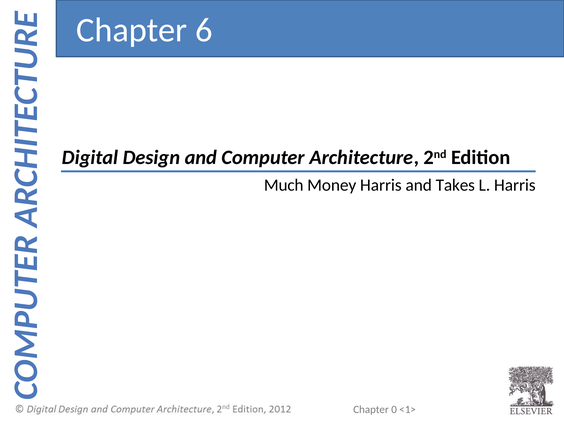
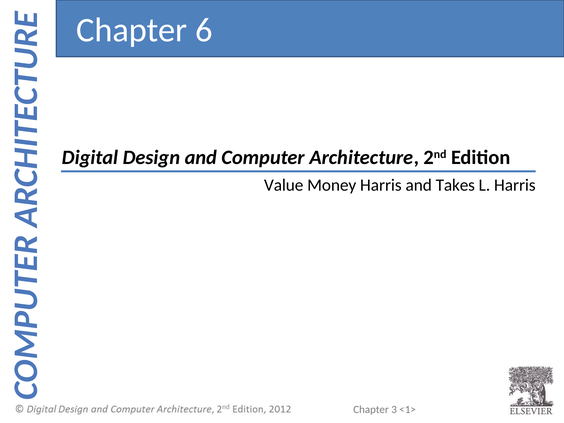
Much: Much -> Value (284, 185)
0: 0 -> 3 (394, 410)
